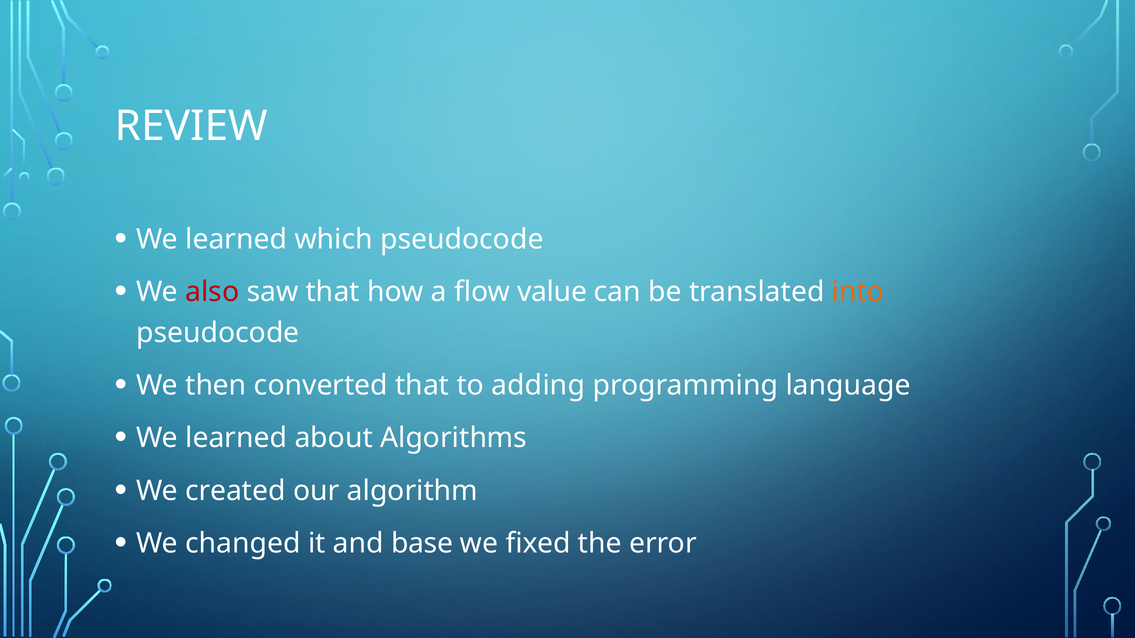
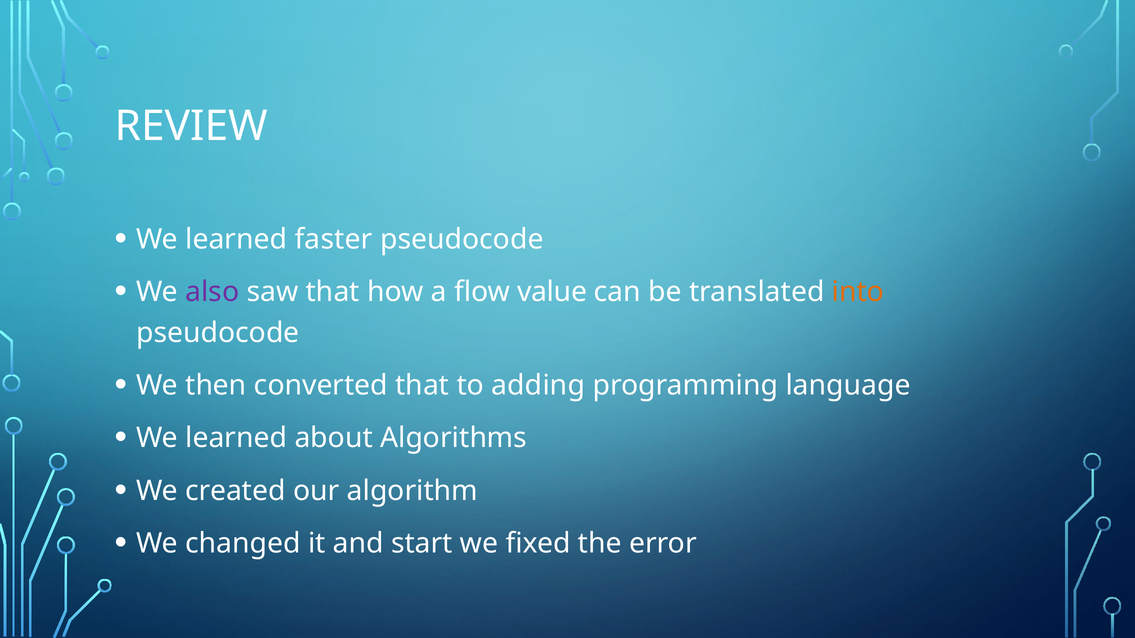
which: which -> faster (334, 240)
also colour: red -> purple (212, 292)
base: base -> start (422, 544)
